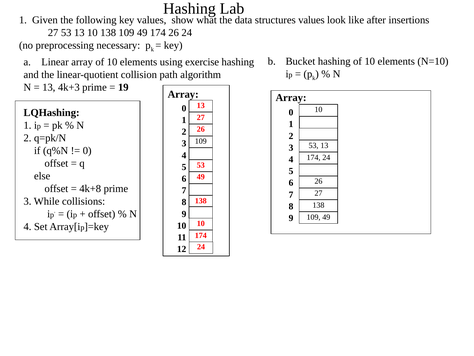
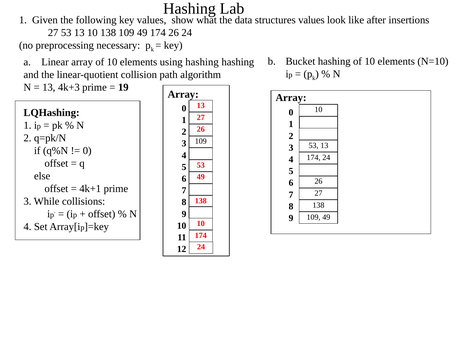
using exercise: exercise -> hashing (202, 62)
4k+8: 4k+8 -> 4k+1 (90, 188)
